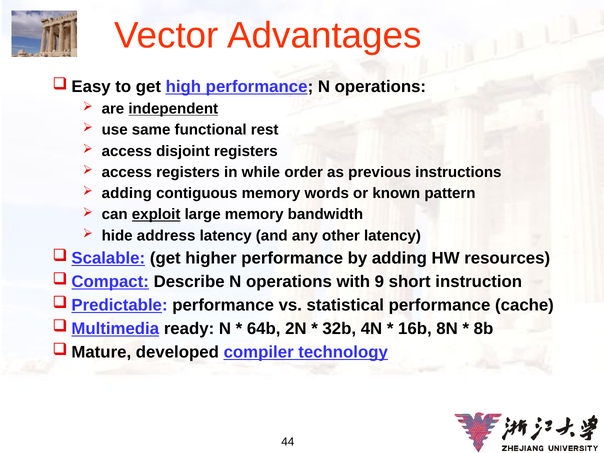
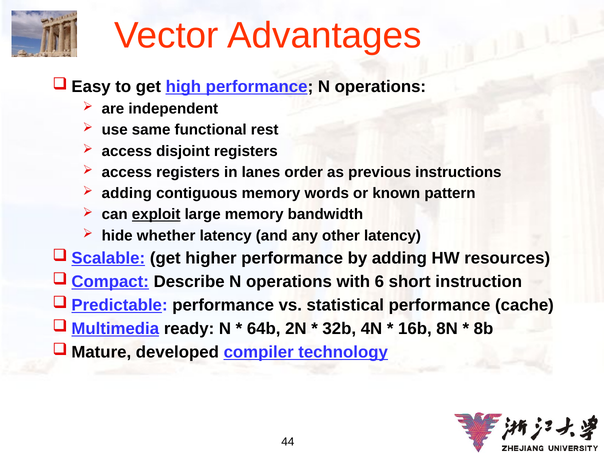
independent underline: present -> none (173, 109)
while: while -> lanes (261, 172)
address: address -> whether (166, 236)
9: 9 -> 6 (379, 282)
